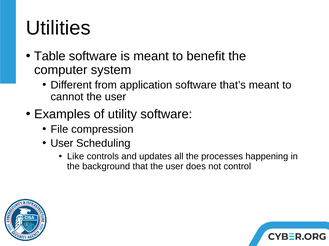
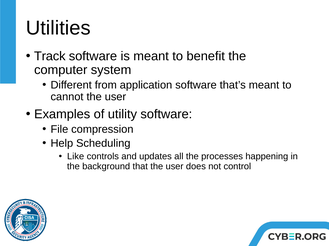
Table: Table -> Track (50, 56)
User: User -> Help (62, 144)
